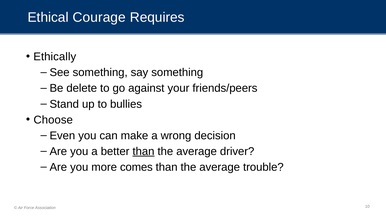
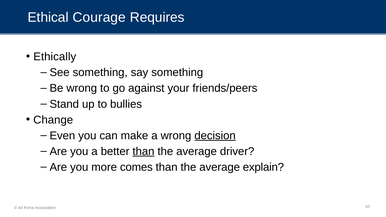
Be delete: delete -> wrong (82, 88)
Choose: Choose -> Change (53, 120)
decision underline: none -> present (215, 136)
trouble: trouble -> explain (263, 167)
